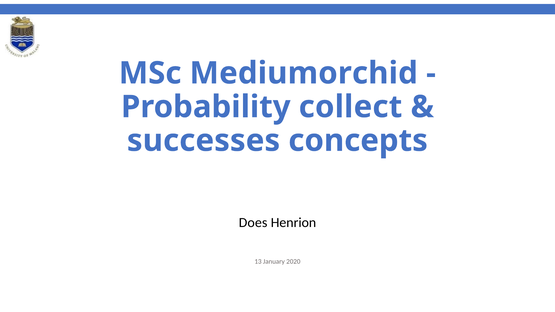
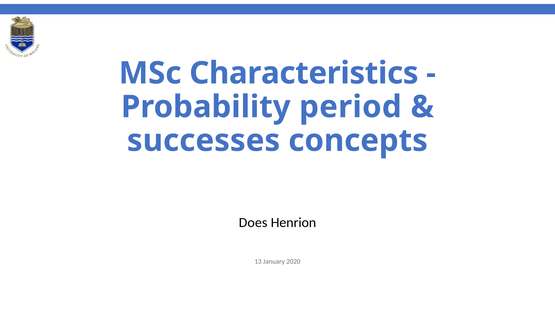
Mediumorchid: Mediumorchid -> Characteristics (304, 73)
collect: collect -> period (350, 107)
